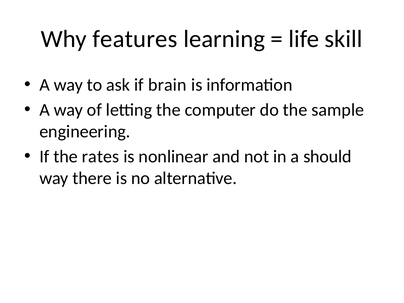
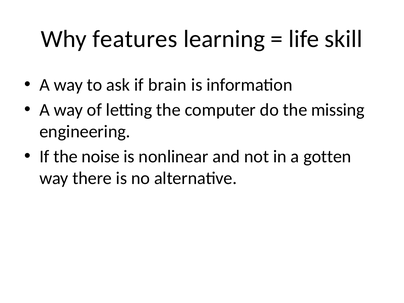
sample: sample -> missing (338, 110)
rates: rates -> noise (101, 157)
should: should -> gotten (327, 157)
